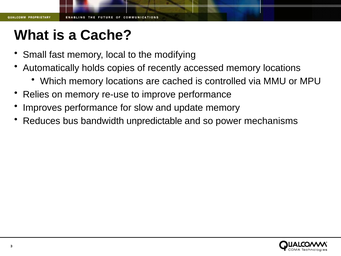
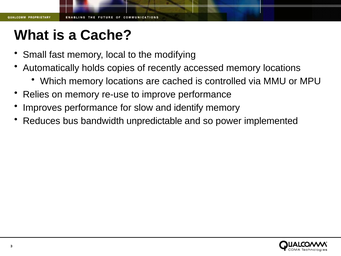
update: update -> identify (189, 108)
mechanisms: mechanisms -> implemented (271, 121)
